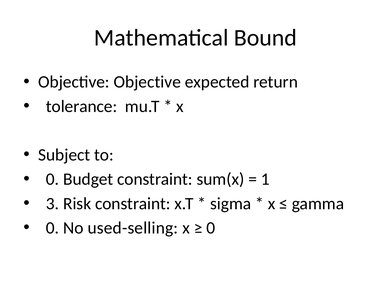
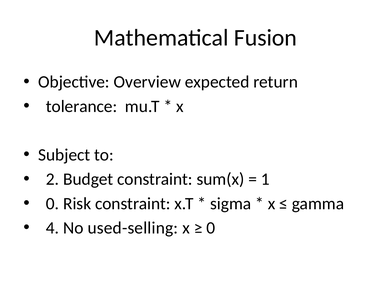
Bound: Bound -> Fusion (265, 38)
Objective Objective: Objective -> Overview (147, 82)
0: 0 -> 2 (53, 179)
3: 3 -> 0 (53, 204)
0: 0 -> 4 (53, 228)
